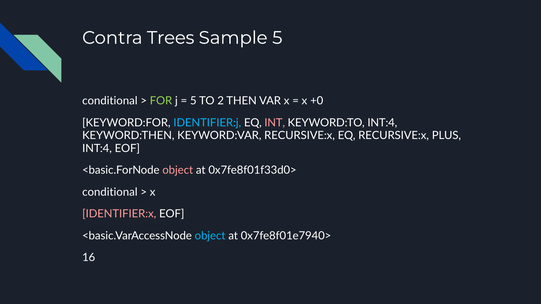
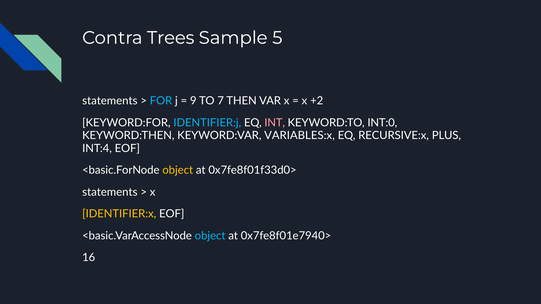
conditional: conditional -> statements (110, 101)
FOR colour: light green -> light blue (161, 101)
5: 5 -> 9 (193, 101)
2: 2 -> 7 (221, 101)
+0: +0 -> +2 (317, 101)
KEYWORD:TO INT:4: INT:4 -> INT:0 (382, 123)
KEYWORD:VAR RECURSIVE:x: RECURSIVE:x -> VARIABLES:x (300, 136)
object colour: pink -> yellow (178, 170)
conditional: conditional -> statements (110, 192)
IDENTIFIER:x colour: pink -> yellow (119, 214)
